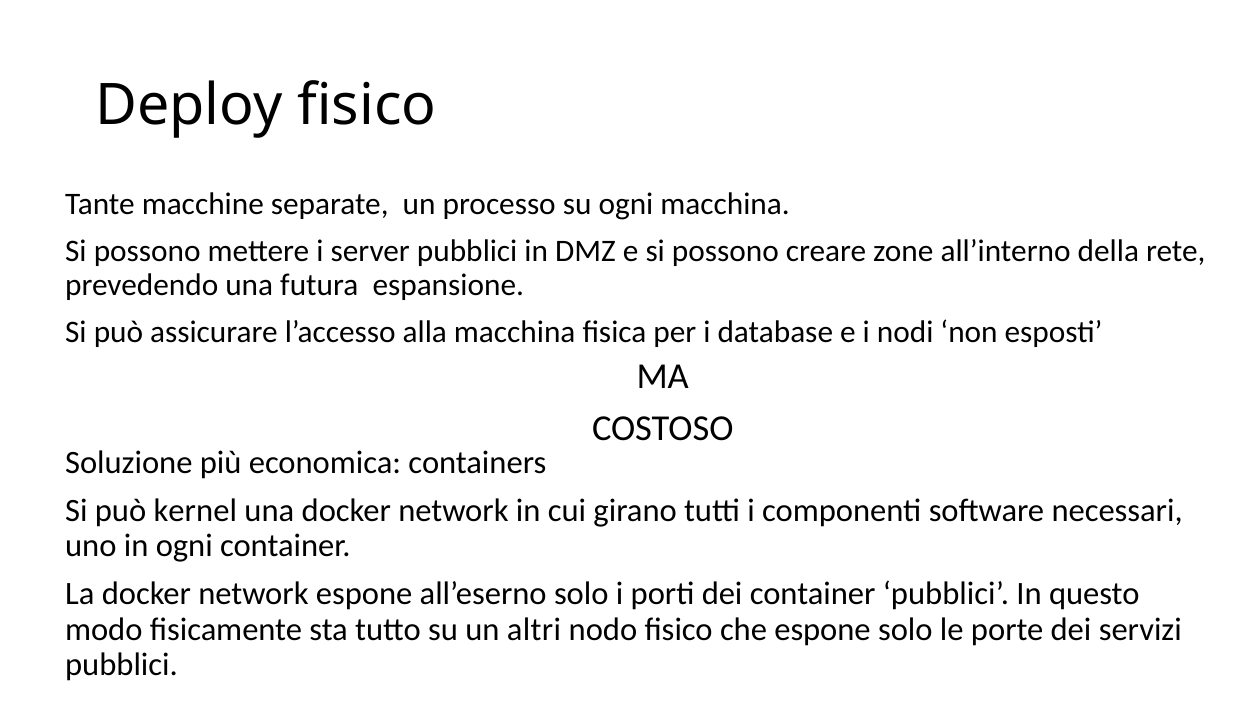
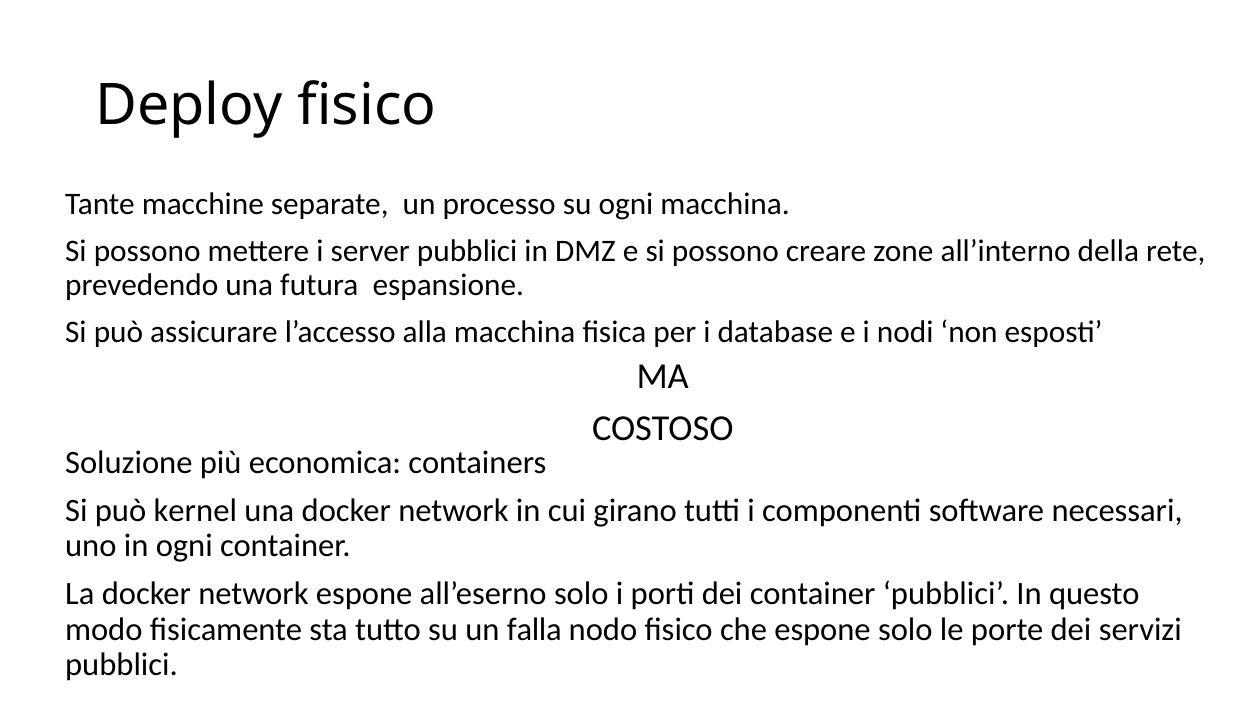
altri: altri -> falla (534, 629)
